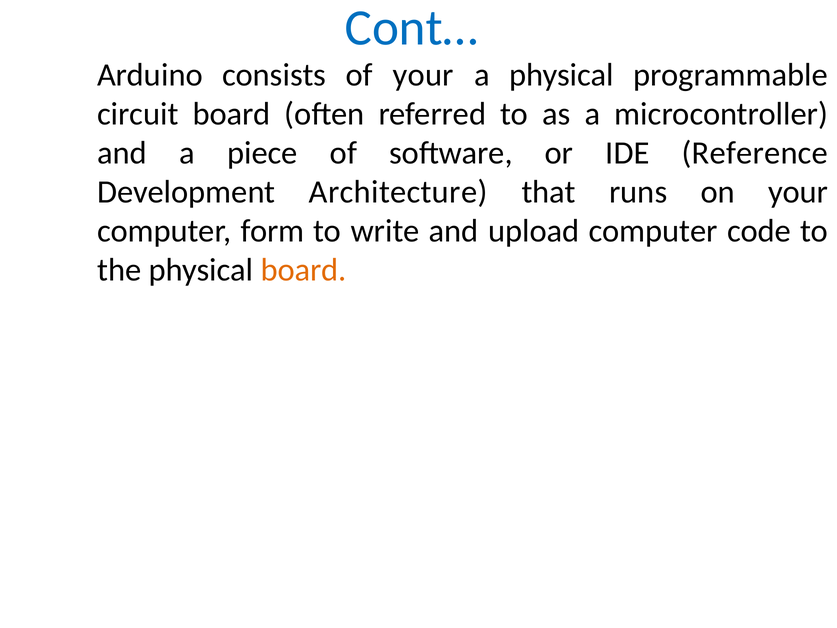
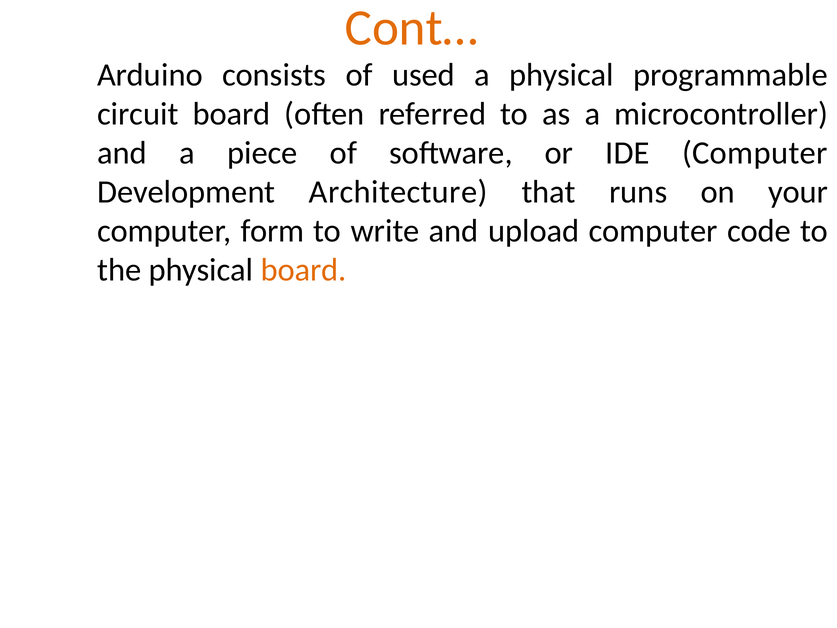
Cont… colour: blue -> orange (411, 28)
of your: your -> used (423, 75)
IDE Reference: Reference -> Computer (755, 153)
